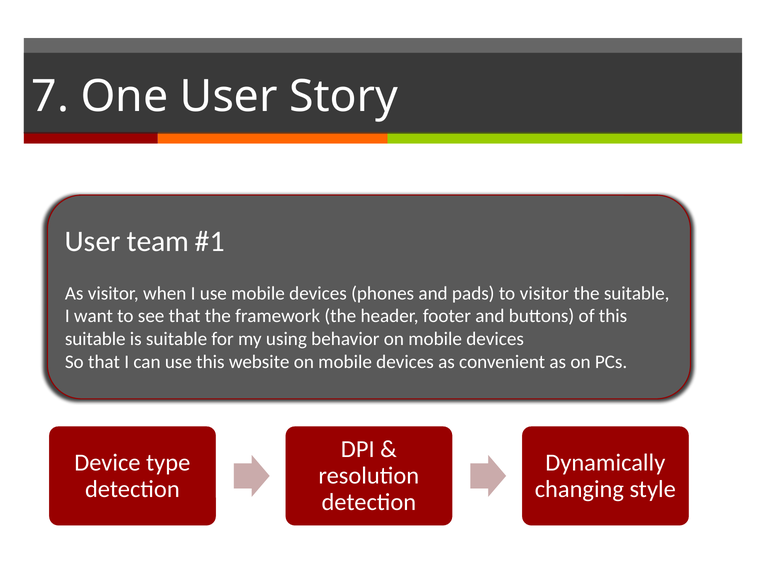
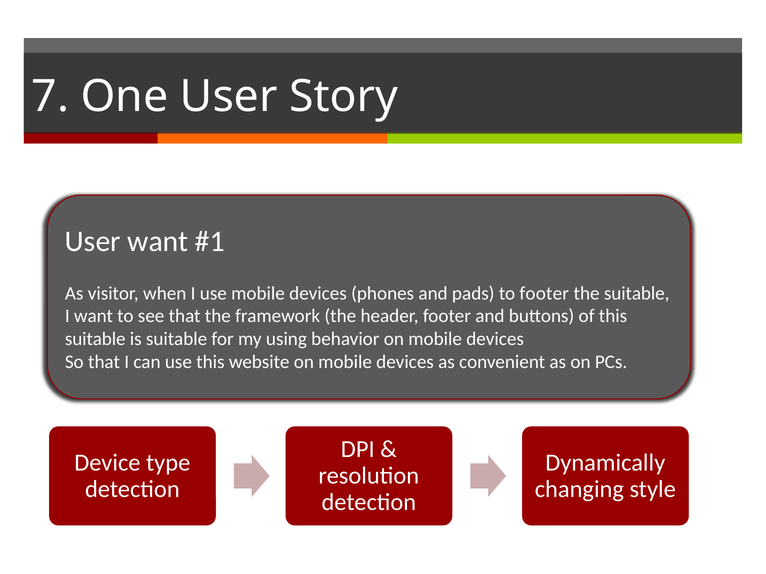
User team: team -> want (158, 242)
to visitor: visitor -> footer (544, 293)
